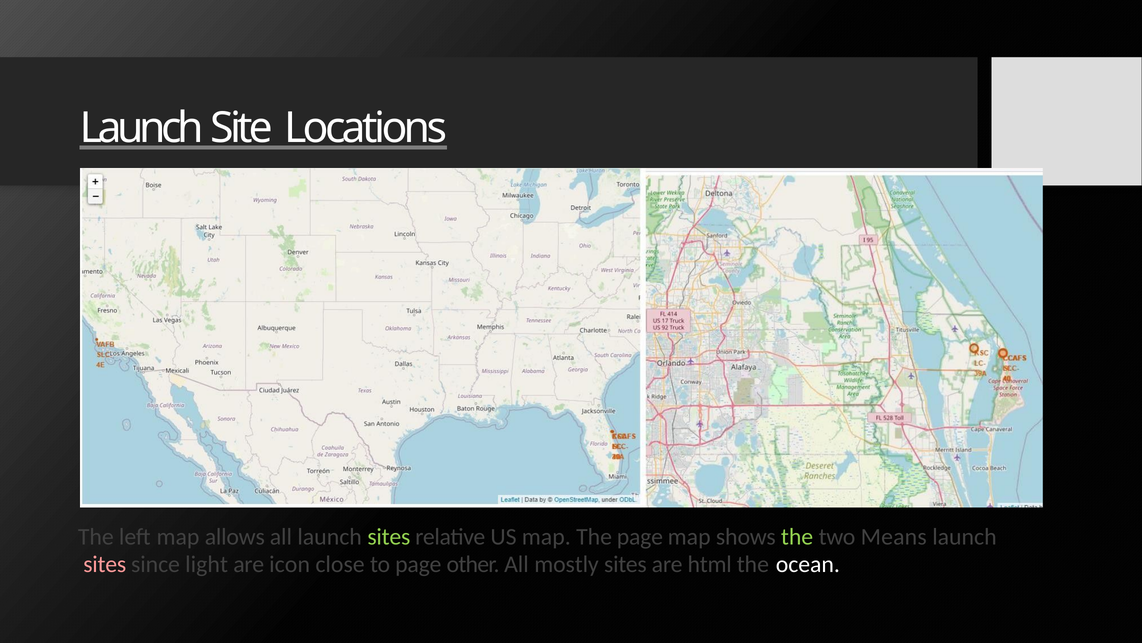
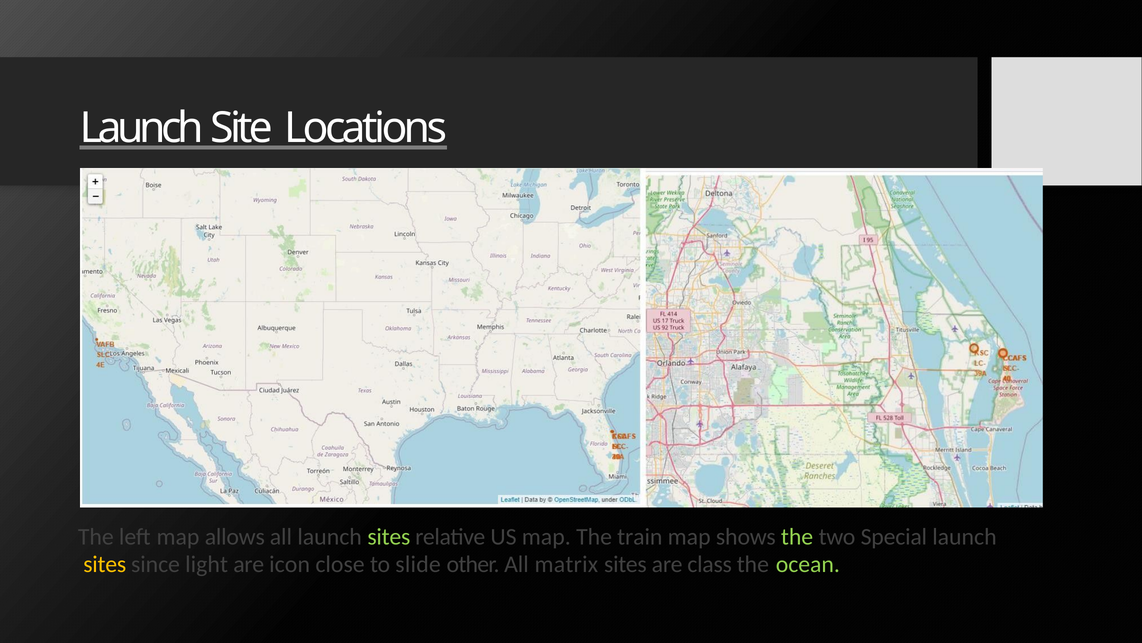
The page: page -> train (640, 536)
Means: Means -> Special (894, 536)
sites colour: pink -> yellow (105, 564)
to page: page -> slide (418, 564)
mostly: mostly -> matrix (566, 564)
html: html -> class (710, 564)
ocean colour: white -> light green (808, 564)
